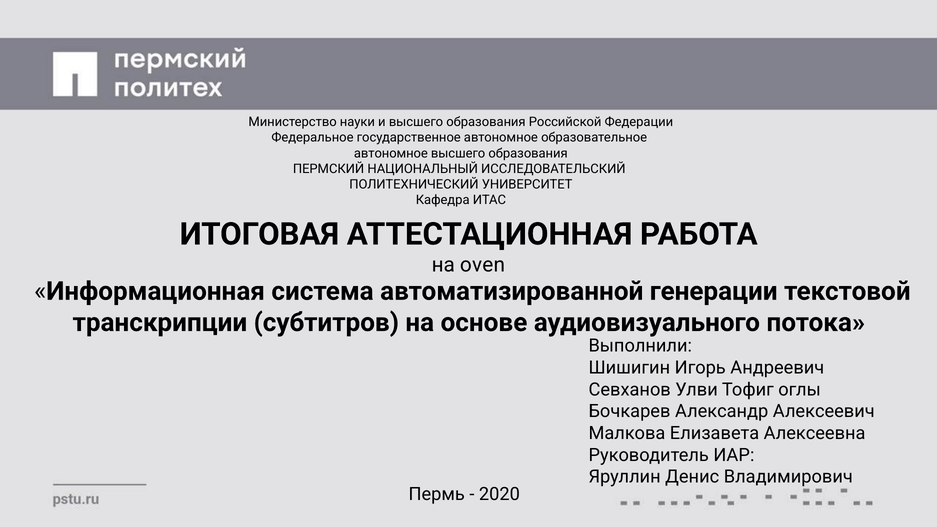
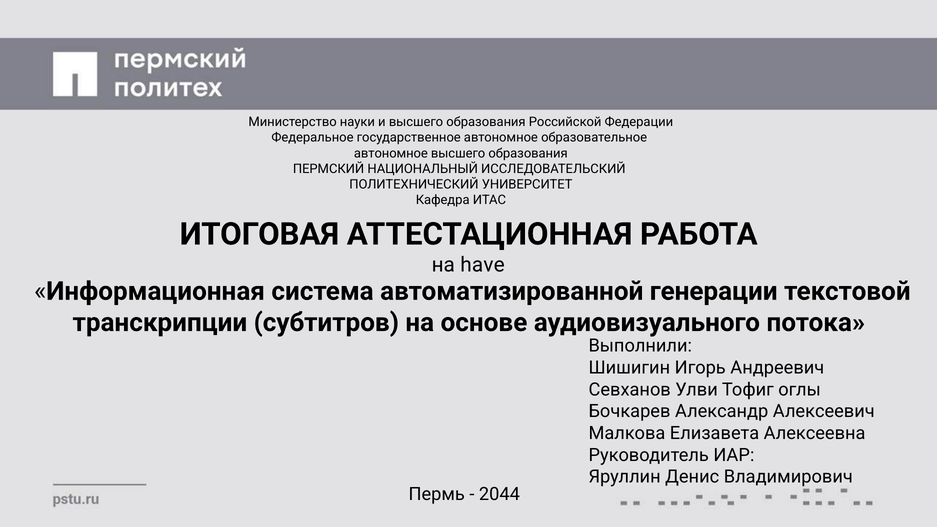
oven: oven -> have (482, 265)
2020: 2020 -> 2044 (499, 495)
